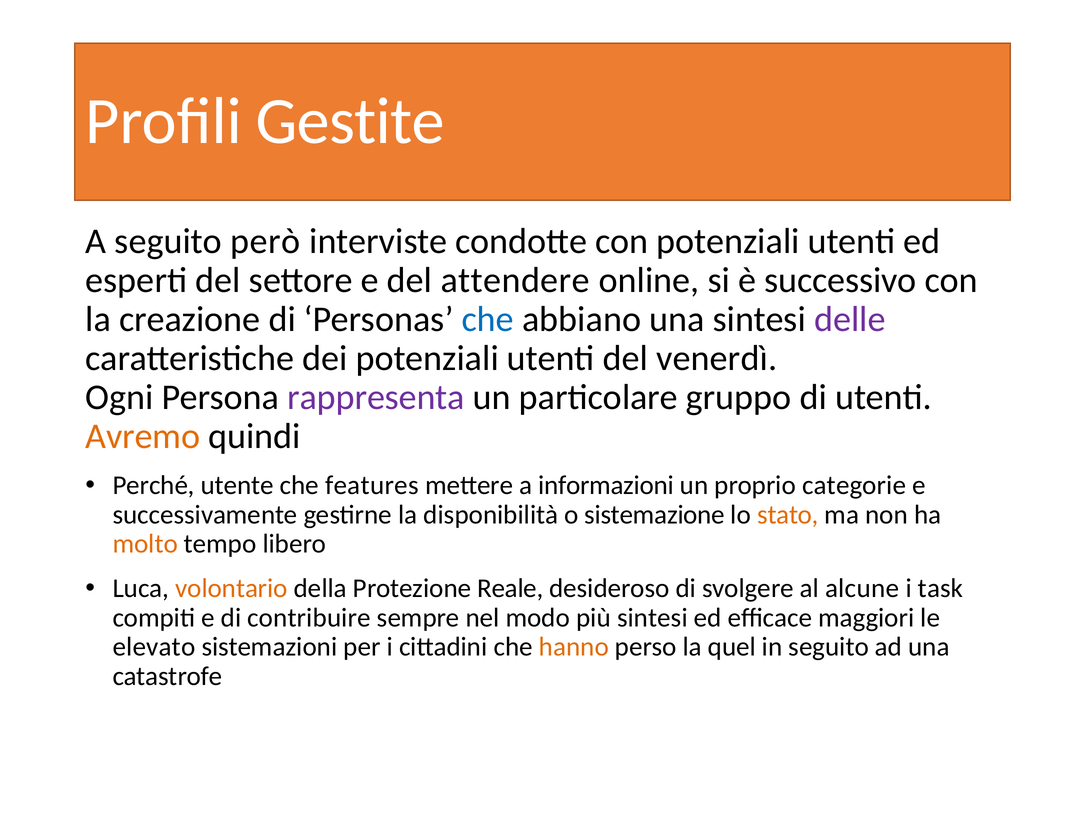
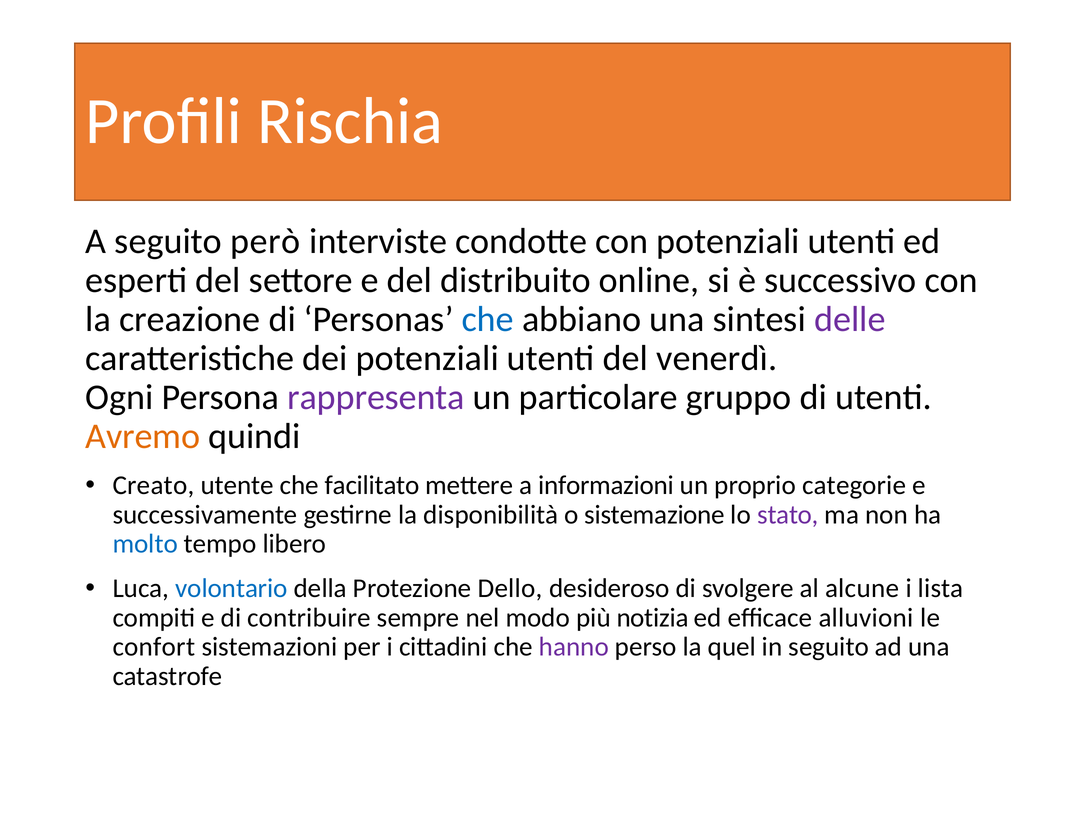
Gestite: Gestite -> Rischia (350, 122)
attendere: attendere -> distribuito (515, 280)
Perché: Perché -> Creato (153, 486)
features: features -> facilitato (372, 486)
stato colour: orange -> purple (788, 515)
molto colour: orange -> blue (145, 544)
volontario colour: orange -> blue (231, 589)
Reale: Reale -> Dello (510, 589)
task: task -> lista (941, 589)
più sintesi: sintesi -> notizia (653, 618)
maggiori: maggiori -> alluvioni (866, 618)
elevato: elevato -> confort (154, 647)
hanno colour: orange -> purple (574, 647)
